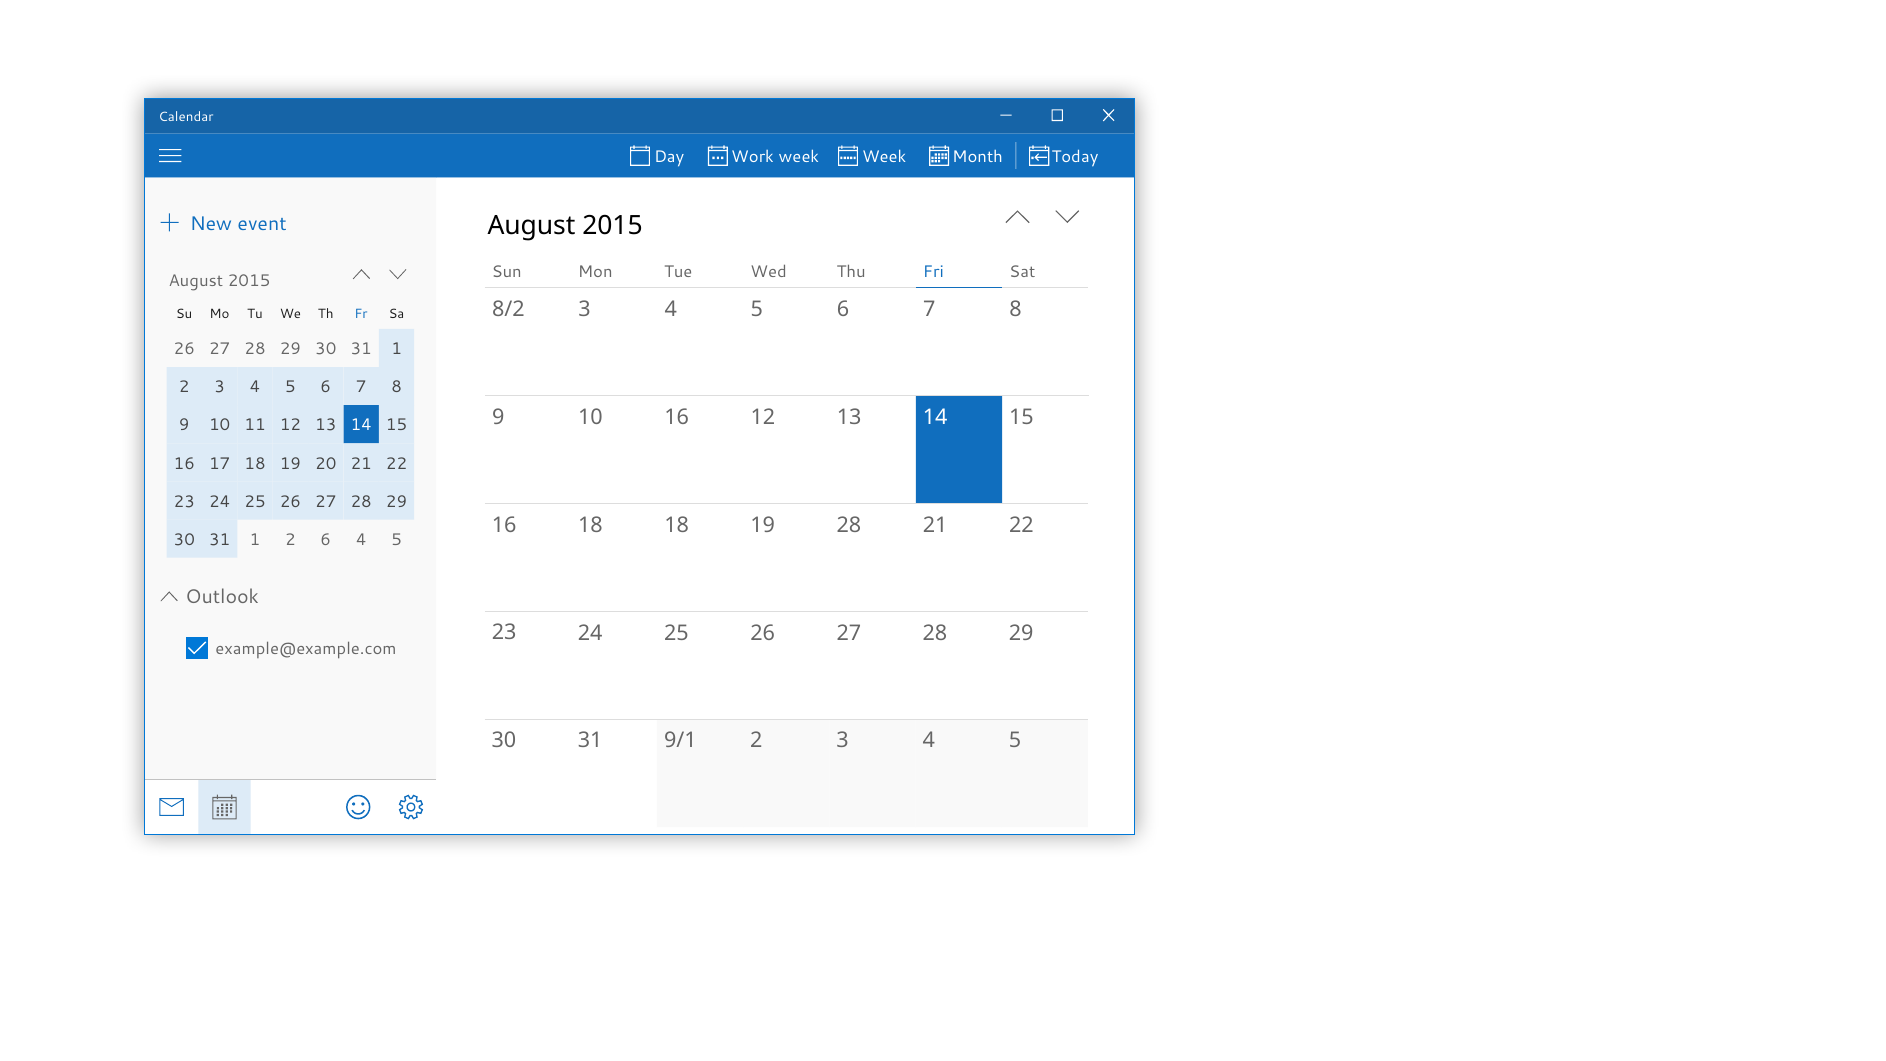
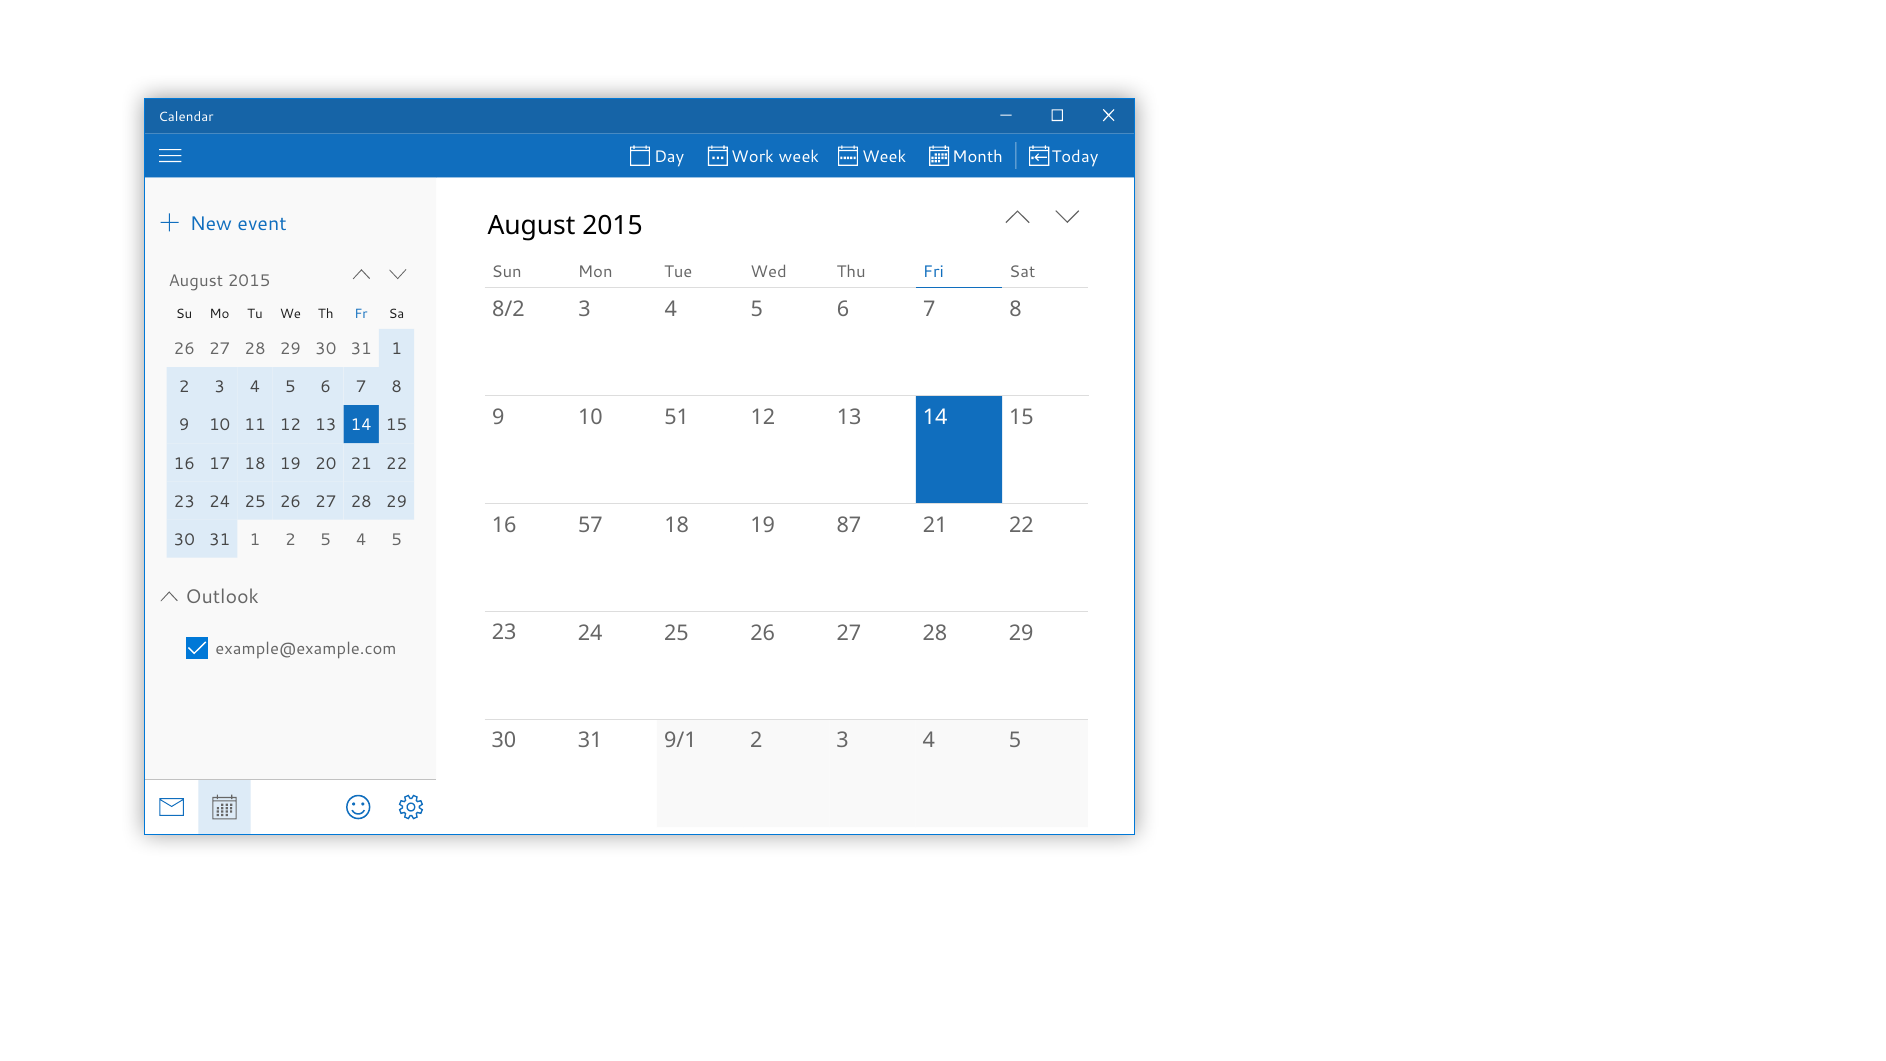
10 16: 16 -> 51 (677, 417)
16 18: 18 -> 57 (590, 525)
19 28: 28 -> 87 (849, 525)
2 6: 6 -> 5 (326, 540)
